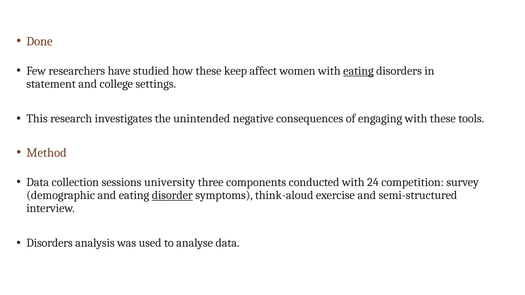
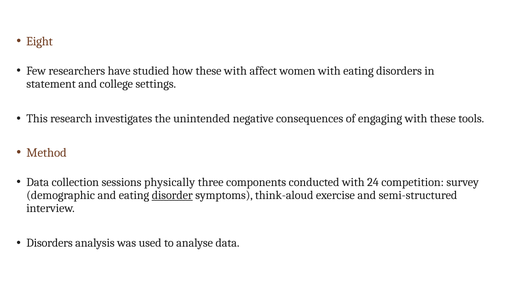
Done: Done -> Eight (39, 41)
these keep: keep -> with (235, 71)
eating underline: present -> none (358, 71)
university: university -> physically (170, 182)
